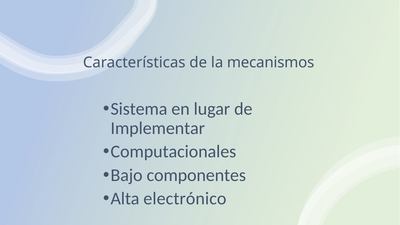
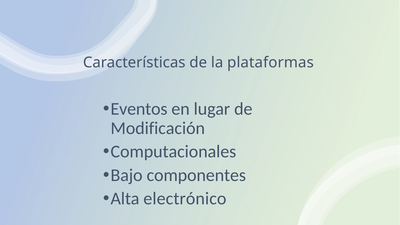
mecanismos: mecanismos -> plataformas (270, 63)
Sistema: Sistema -> Eventos (139, 109)
Implementar: Implementar -> Modificación (158, 128)
